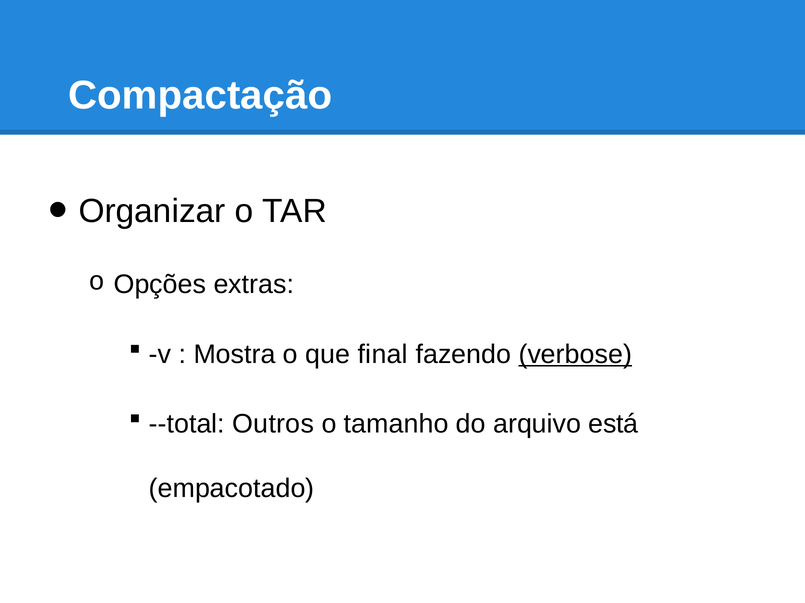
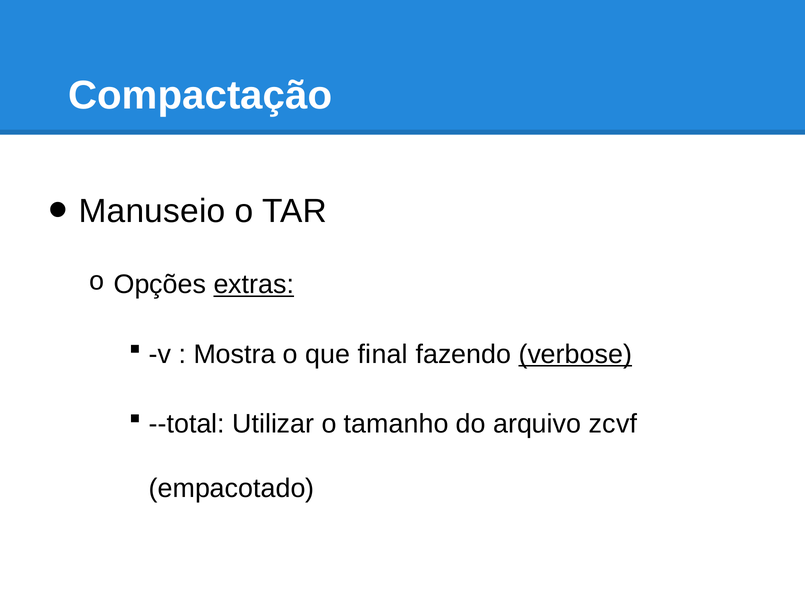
Organizar: Organizar -> Manuseio (152, 212)
extras underline: none -> present (254, 285)
Outros: Outros -> Utilizar (273, 424)
está: está -> zcvf (613, 424)
